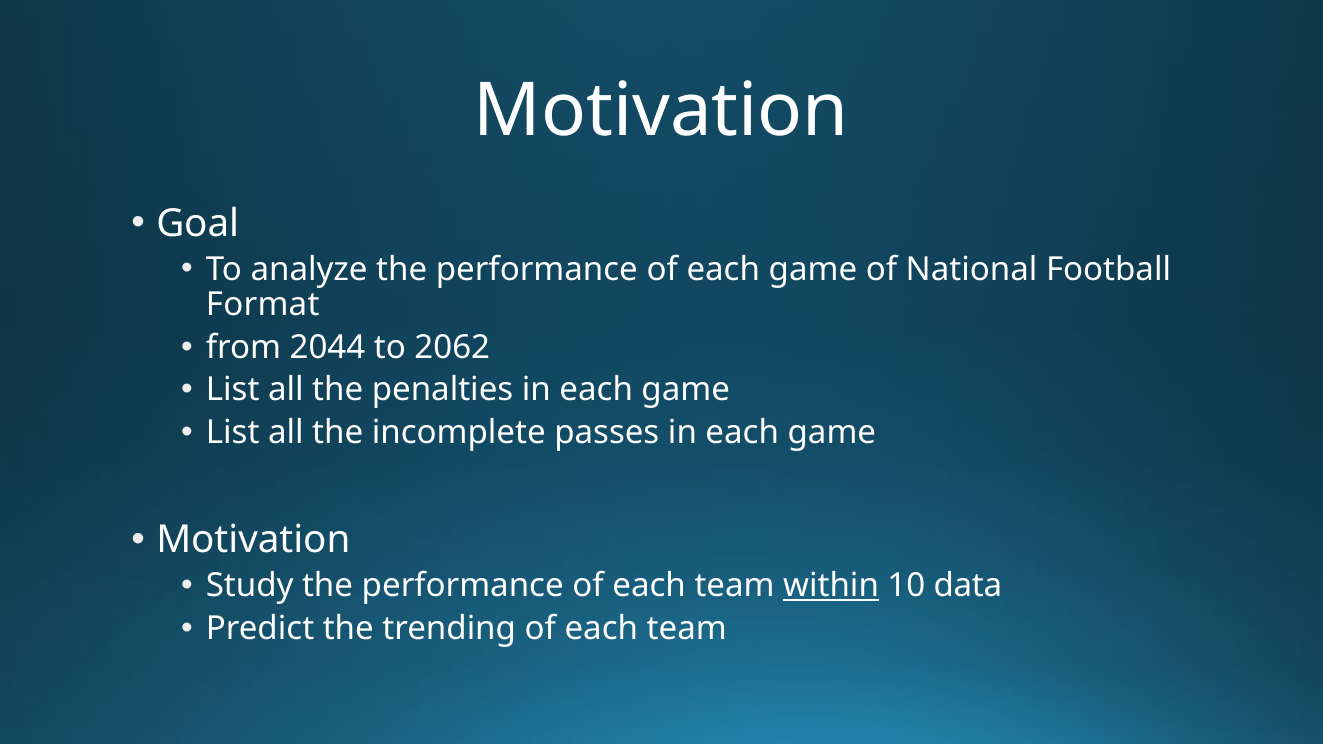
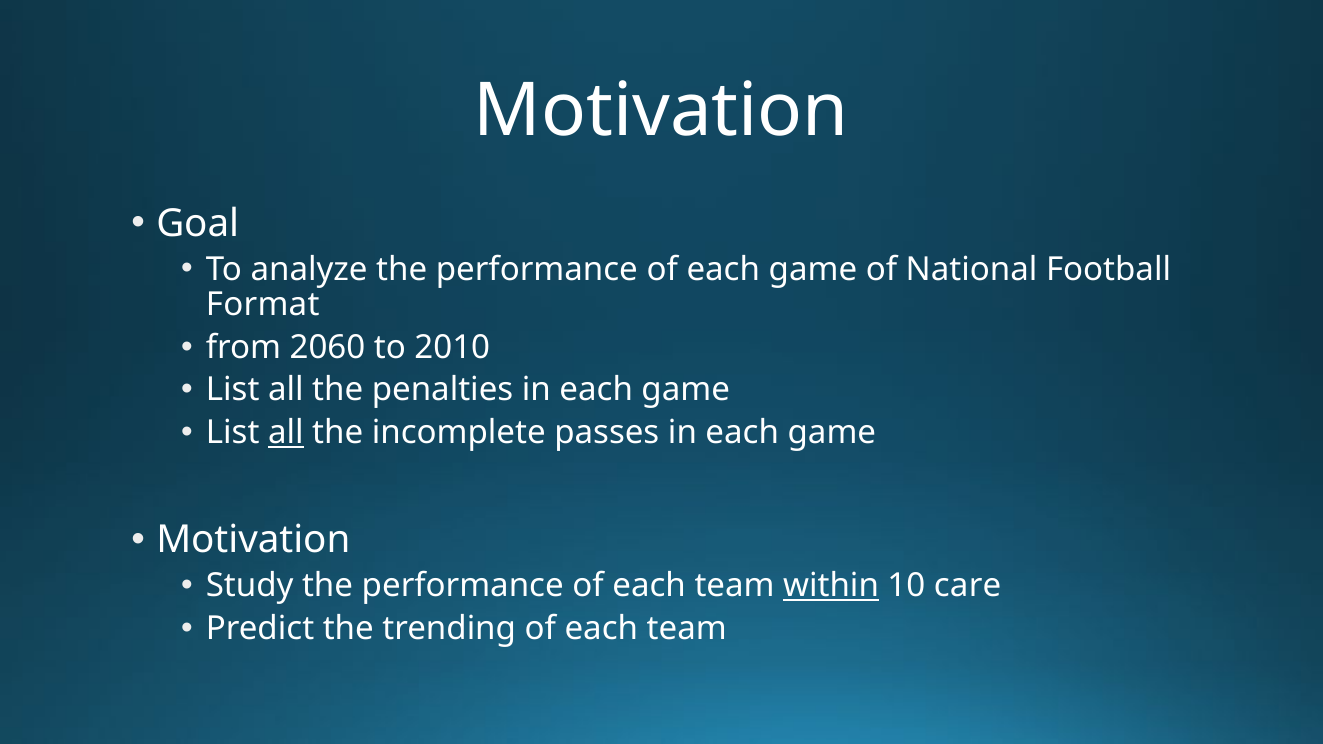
2044: 2044 -> 2060 (327, 347)
2062: 2062 -> 2010 (452, 347)
all underline: none -> present (286, 433)
data: data -> care (968, 586)
